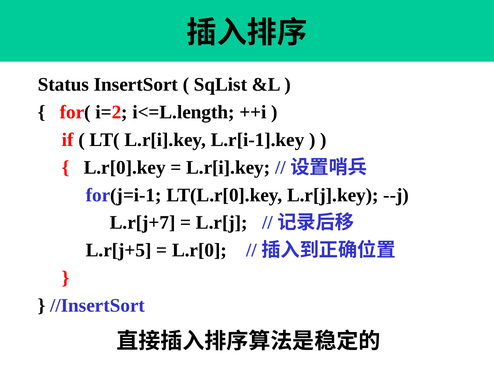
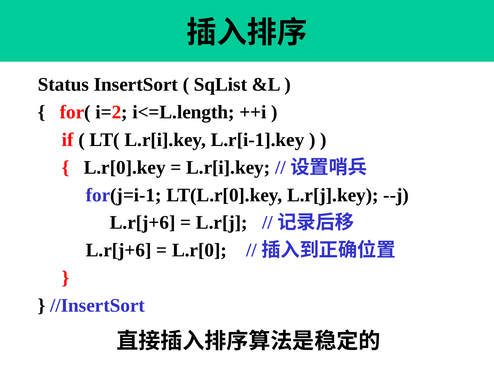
L.r[j+7: L.r[j+7 -> L.r[j+6 (143, 223)
L.r[j+5: L.r[j+5 -> L.r[j+6 (119, 251)
